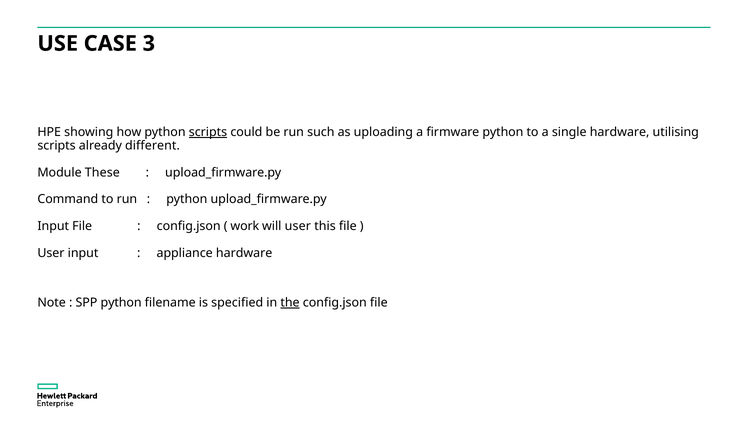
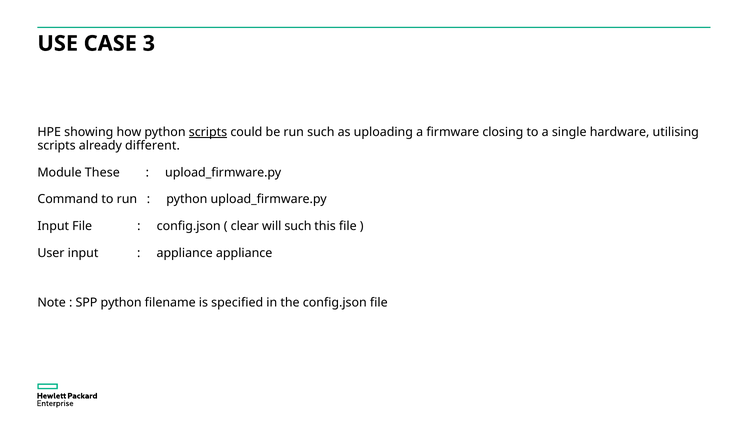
firmware python: python -> closing (503, 132)
work: work -> clear (245, 226)
will user: user -> such (298, 226)
appliance hardware: hardware -> appliance (244, 253)
the underline: present -> none (290, 303)
